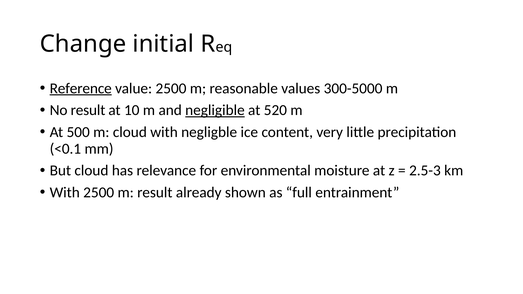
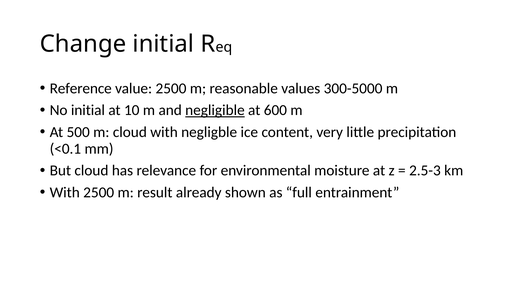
Reference underline: present -> none (81, 88)
No result: result -> initial (88, 110)
520: 520 -> 600 (275, 110)
